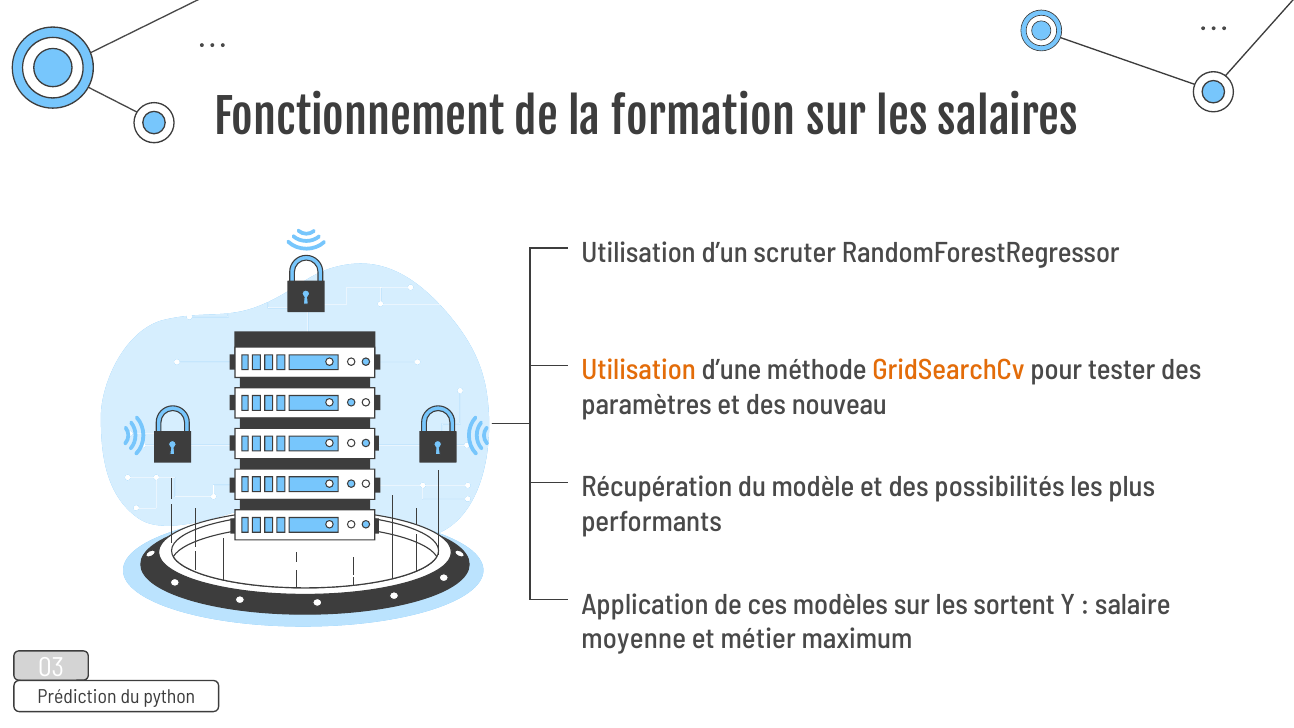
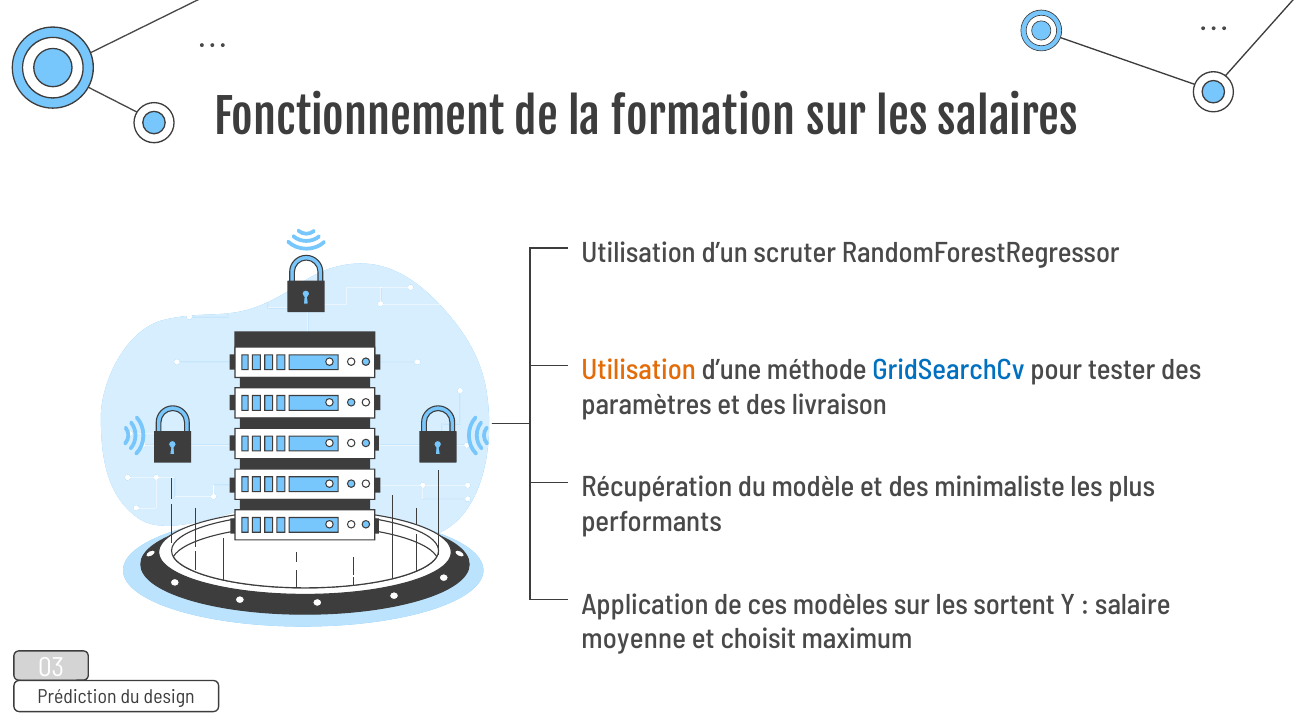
GridSearchCv colour: orange -> blue (948, 370)
nouveau: nouveau -> livraison (839, 405)
possibilités: possibilités -> minimaliste (1000, 487)
métier: métier -> choisit (758, 639)
python: python -> design (169, 697)
